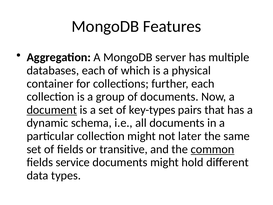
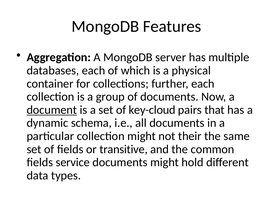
key-types: key-types -> key-cloud (152, 110)
later: later -> their (190, 136)
common underline: present -> none (213, 149)
